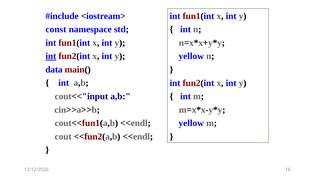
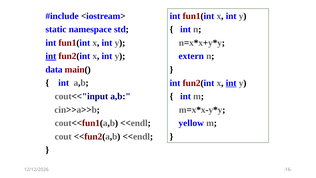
const: const -> static (56, 29)
yellow: yellow -> extern (191, 56)
int underline: none -> present (231, 83)
